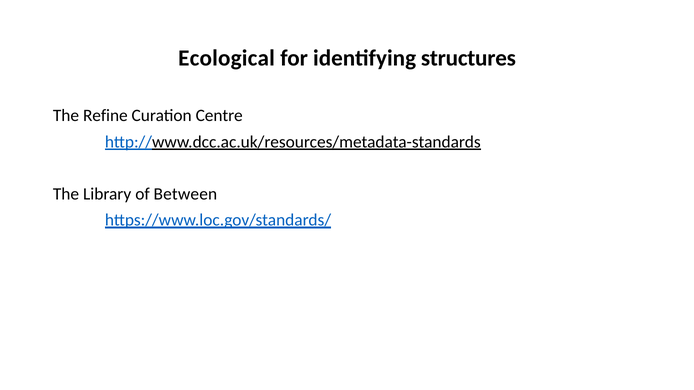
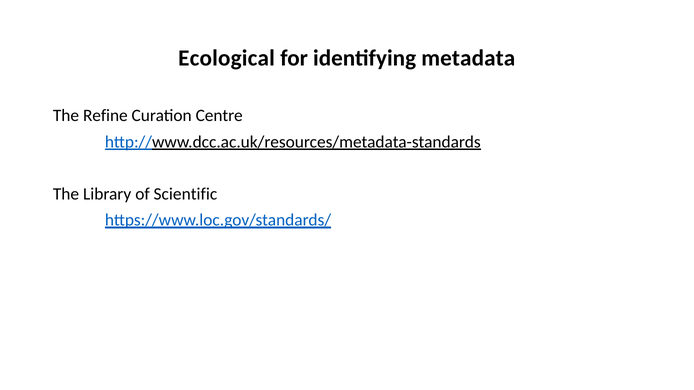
structures: structures -> metadata (468, 58)
Between: Between -> Scientific (185, 194)
